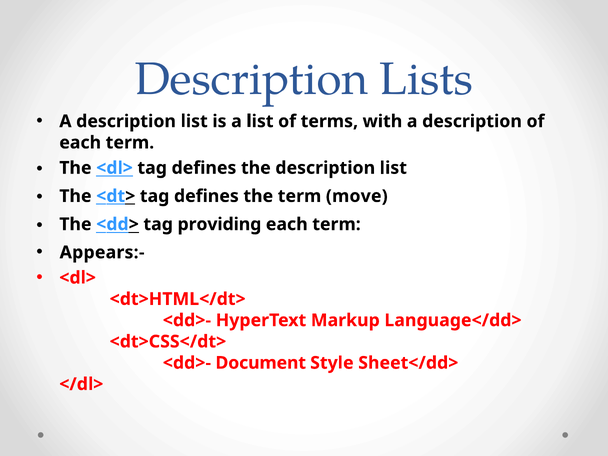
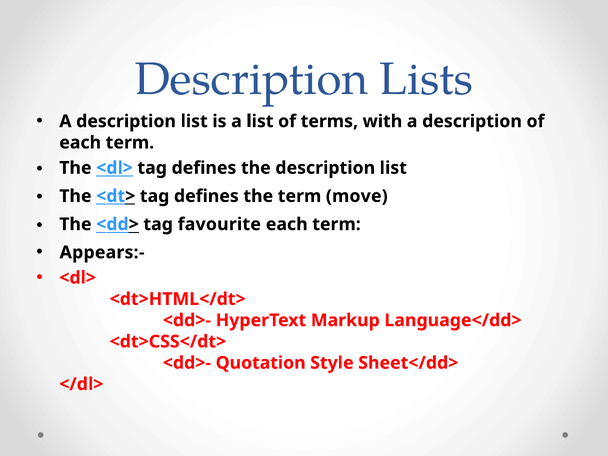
providing: providing -> favourite (219, 224)
Document: Document -> Quotation (261, 363)
